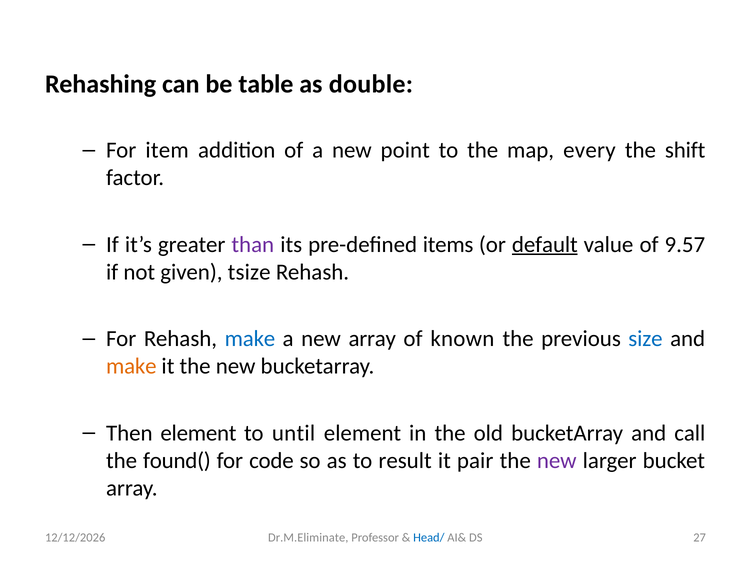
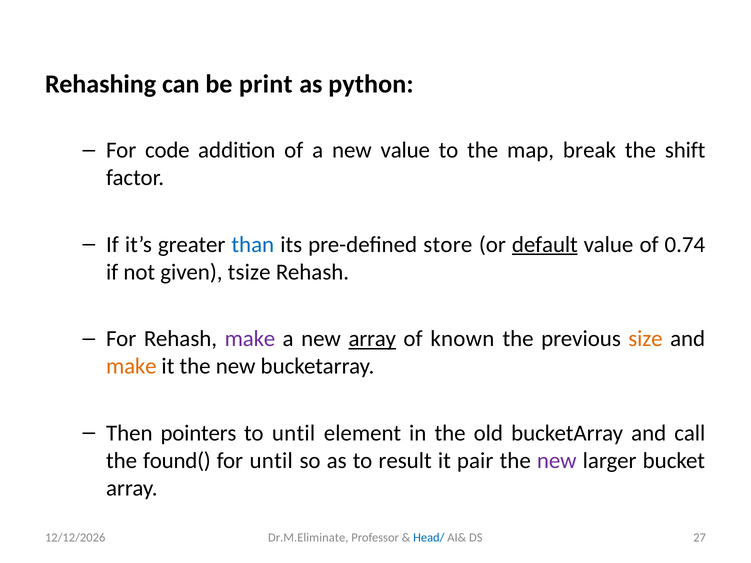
table: table -> print (266, 84)
double: double -> python (371, 84)
item: item -> code (167, 150)
new point: point -> value (405, 150)
every: every -> break (590, 150)
than colour: purple -> blue (253, 245)
items: items -> store (448, 245)
9.57: 9.57 -> 0.74 (685, 245)
make colour: blue -> purple (250, 339)
array underline: none -> present (372, 339)
size colour: blue -> orange (646, 339)
Then element: element -> pointers (198, 433)
for code: code -> until (271, 461)
